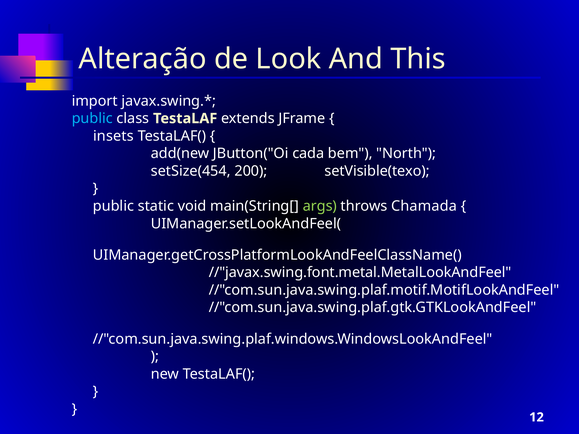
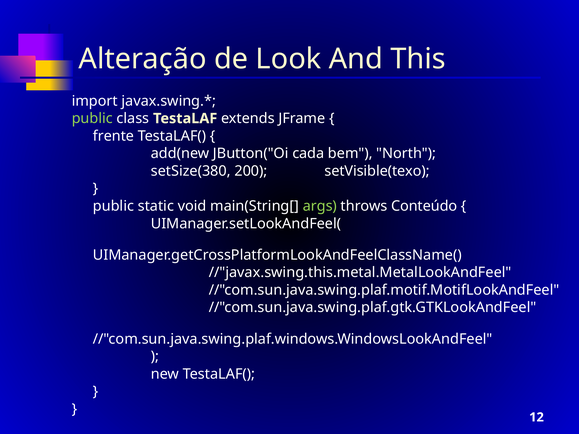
public colour: light blue -> light green (92, 119)
insets: insets -> frente (114, 136)
setSize(454: setSize(454 -> setSize(380 (191, 171)
Chamada: Chamada -> Conteúdo (424, 206)
//"javax.swing.font.metal.MetalLookAndFeel: //"javax.swing.font.metal.MetalLookAndFeel -> //"javax.swing.this.metal.MetalLookAndFeel (360, 273)
